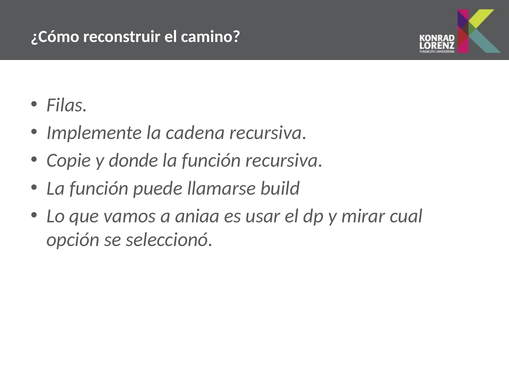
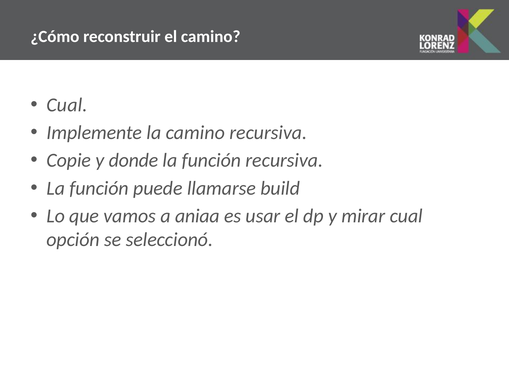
Filas: Filas -> Cual (67, 105)
la cadena: cadena -> camino (195, 133)
